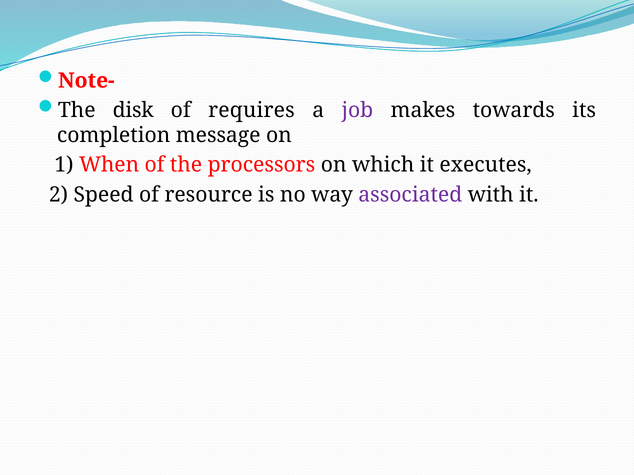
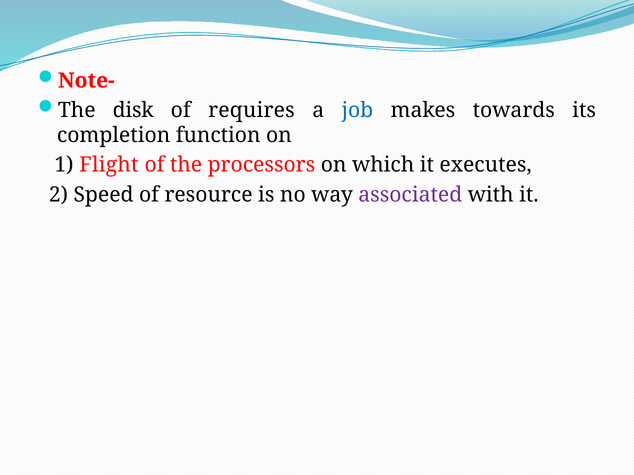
job colour: purple -> blue (357, 110)
message: message -> function (218, 136)
When: When -> Flight (109, 165)
